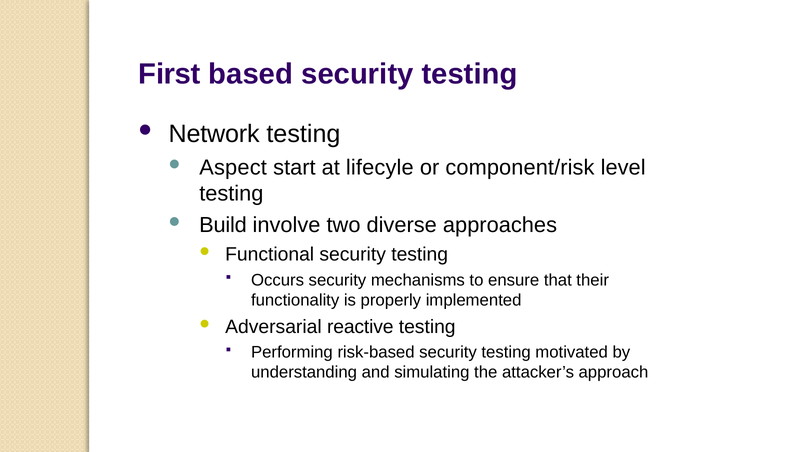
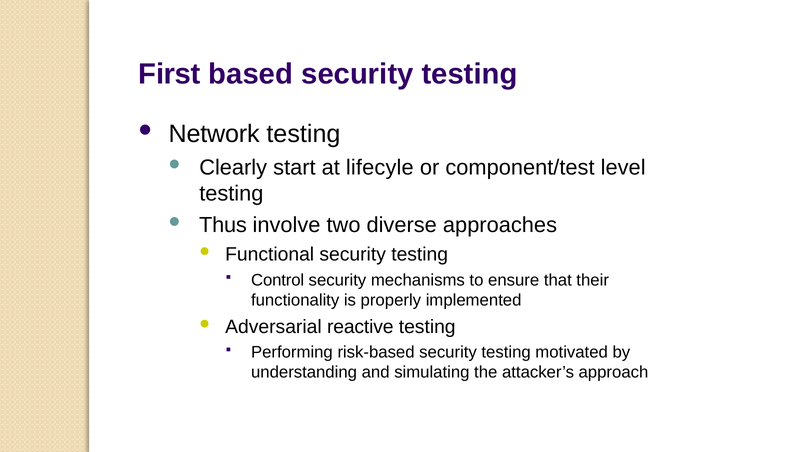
Aspect: Aspect -> Clearly (233, 168)
component/risk: component/risk -> component/test (520, 168)
Build: Build -> Thus (223, 225)
Occurs: Occurs -> Control (278, 280)
